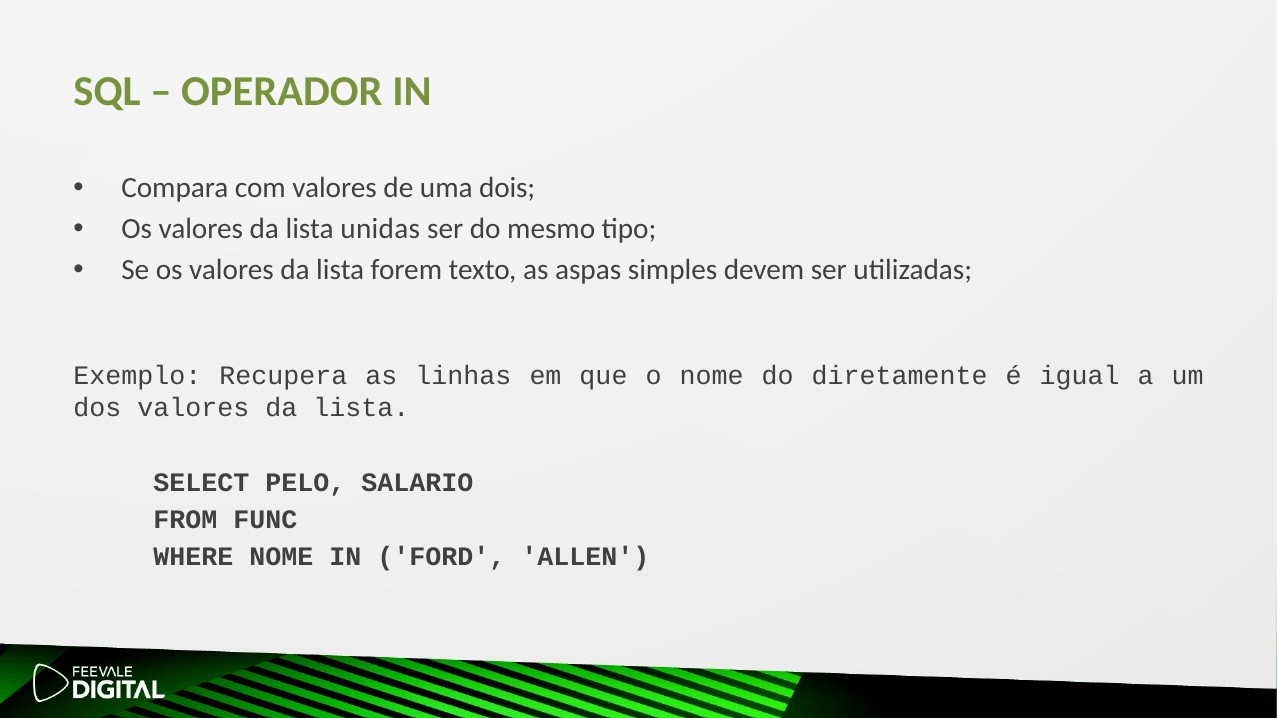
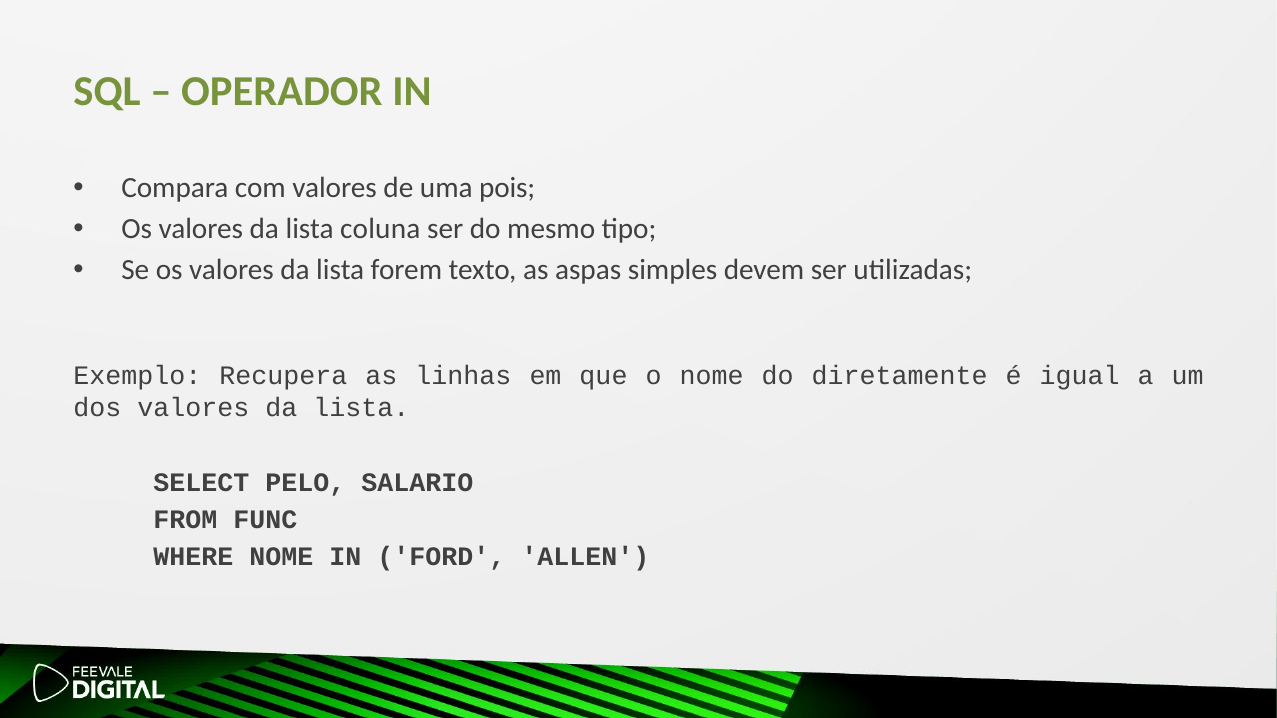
dois: dois -> pois (507, 188)
unidas: unidas -> coluna (380, 229)
